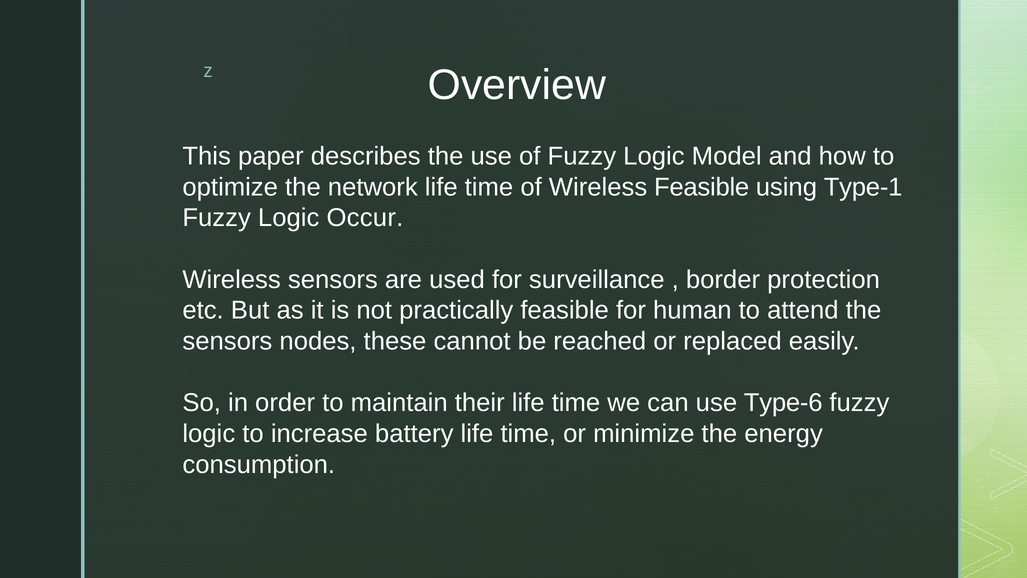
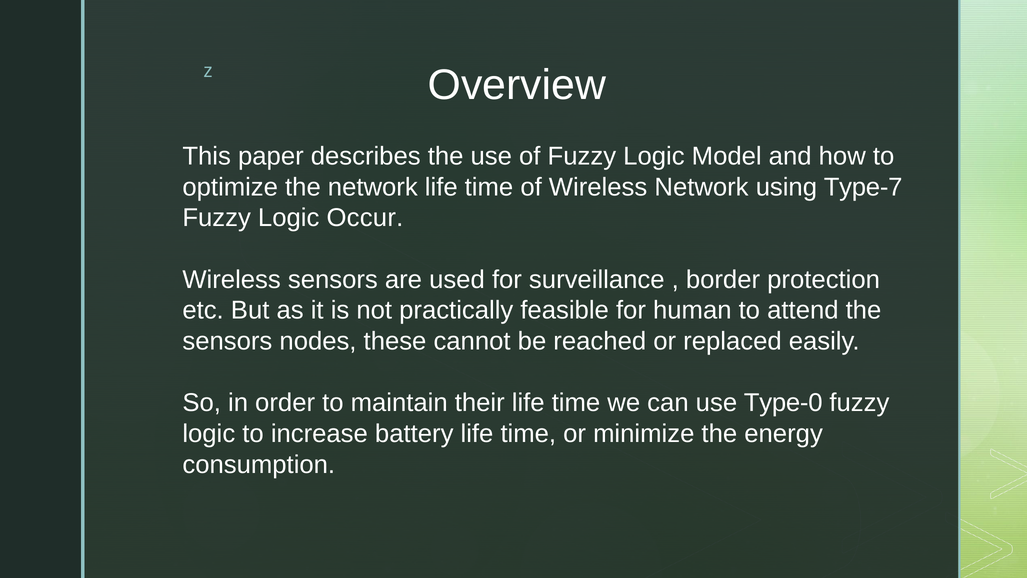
Wireless Feasible: Feasible -> Network (702, 187)
Type-1: Type-1 -> Type-7 (863, 187)
Type-6: Type-6 -> Type-0 (783, 403)
